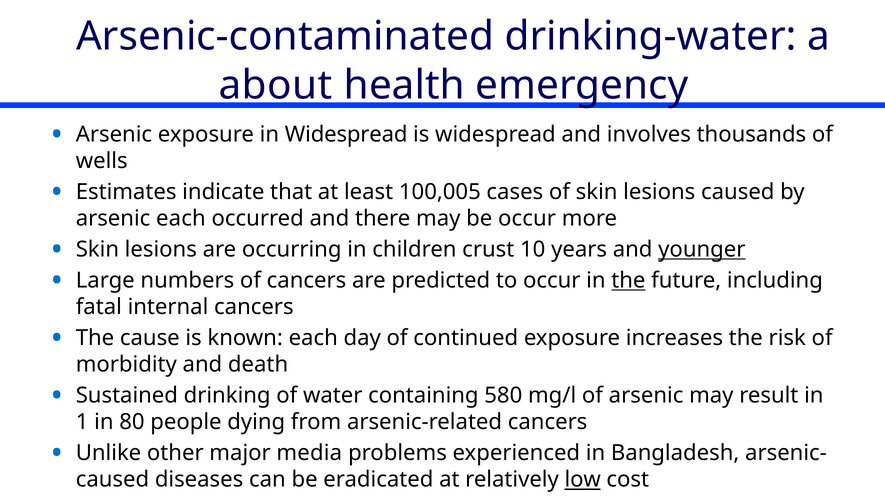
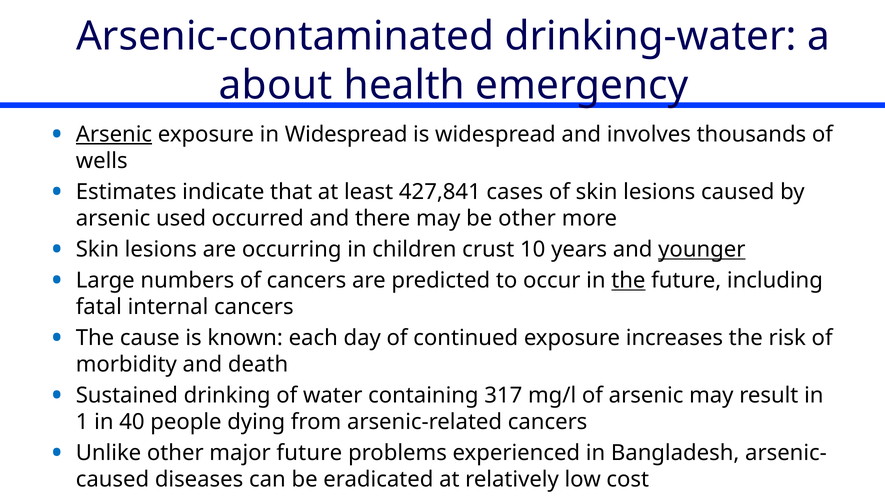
Arsenic underline: none -> present (114, 134)
100,005: 100,005 -> 427,841 (440, 192)
arsenic each: each -> used (181, 218)
be occur: occur -> other (527, 218)
580: 580 -> 317 (503, 395)
80: 80 -> 40 (132, 422)
major media: media -> future (309, 453)
low underline: present -> none (583, 479)
